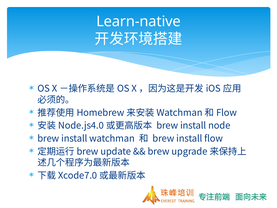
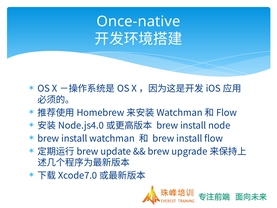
Learn-native: Learn-native -> Once-native (138, 21)
